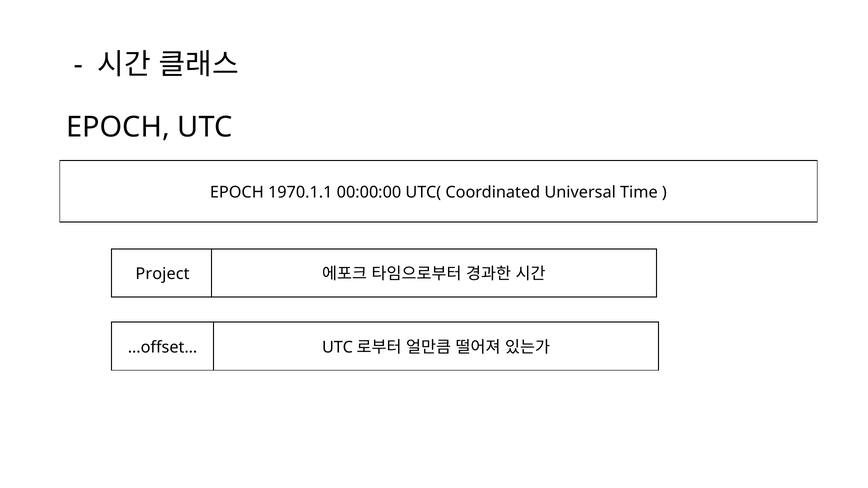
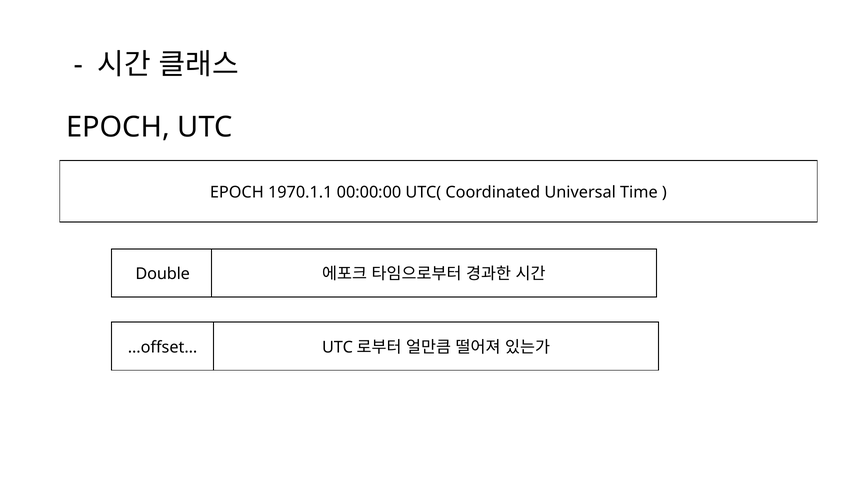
Project: Project -> Double (163, 274)
